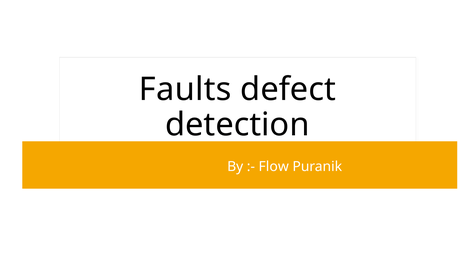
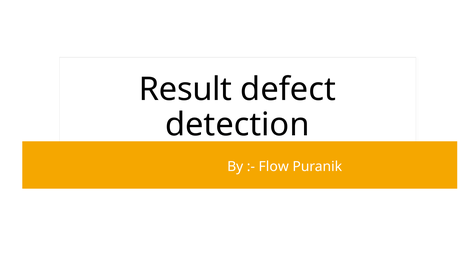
Faults: Faults -> Result (186, 89)
